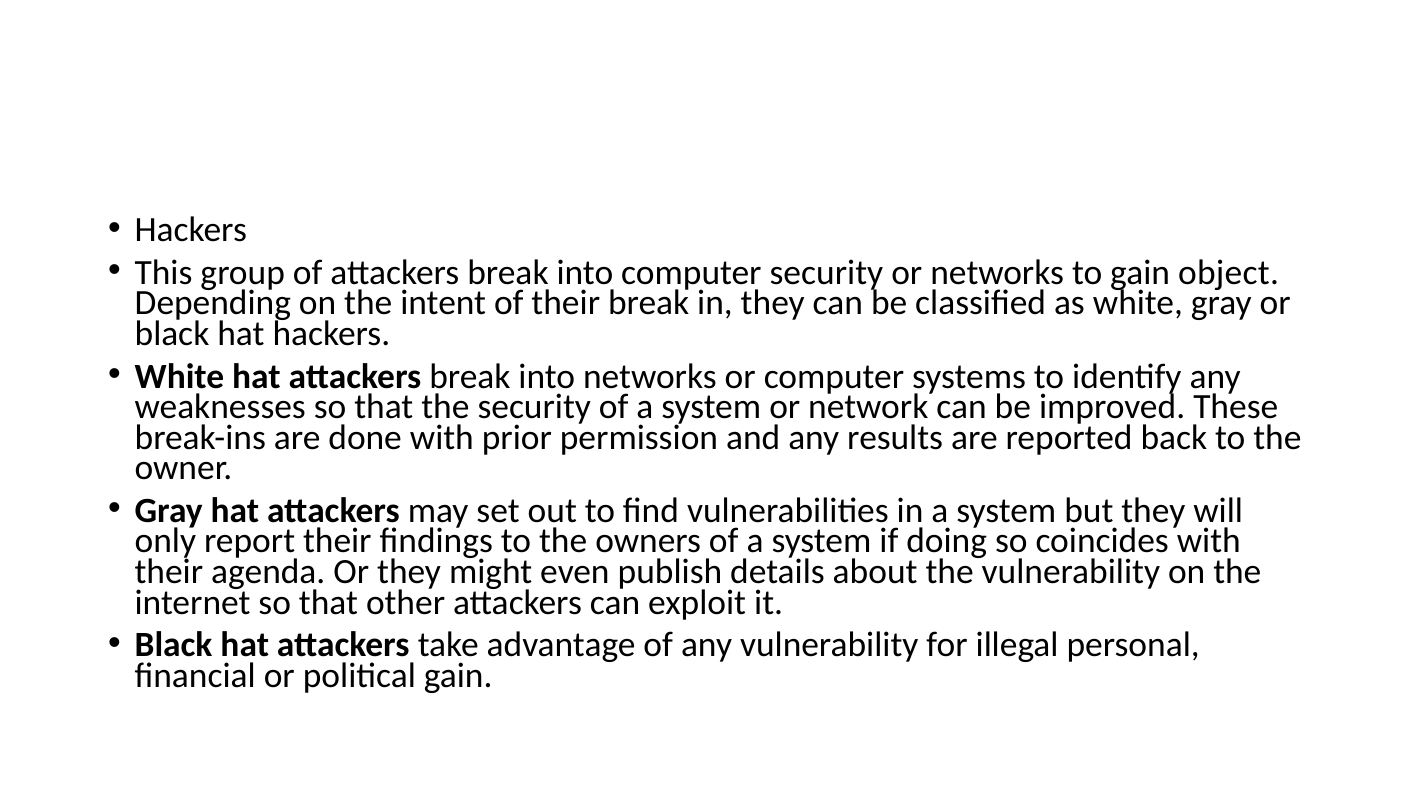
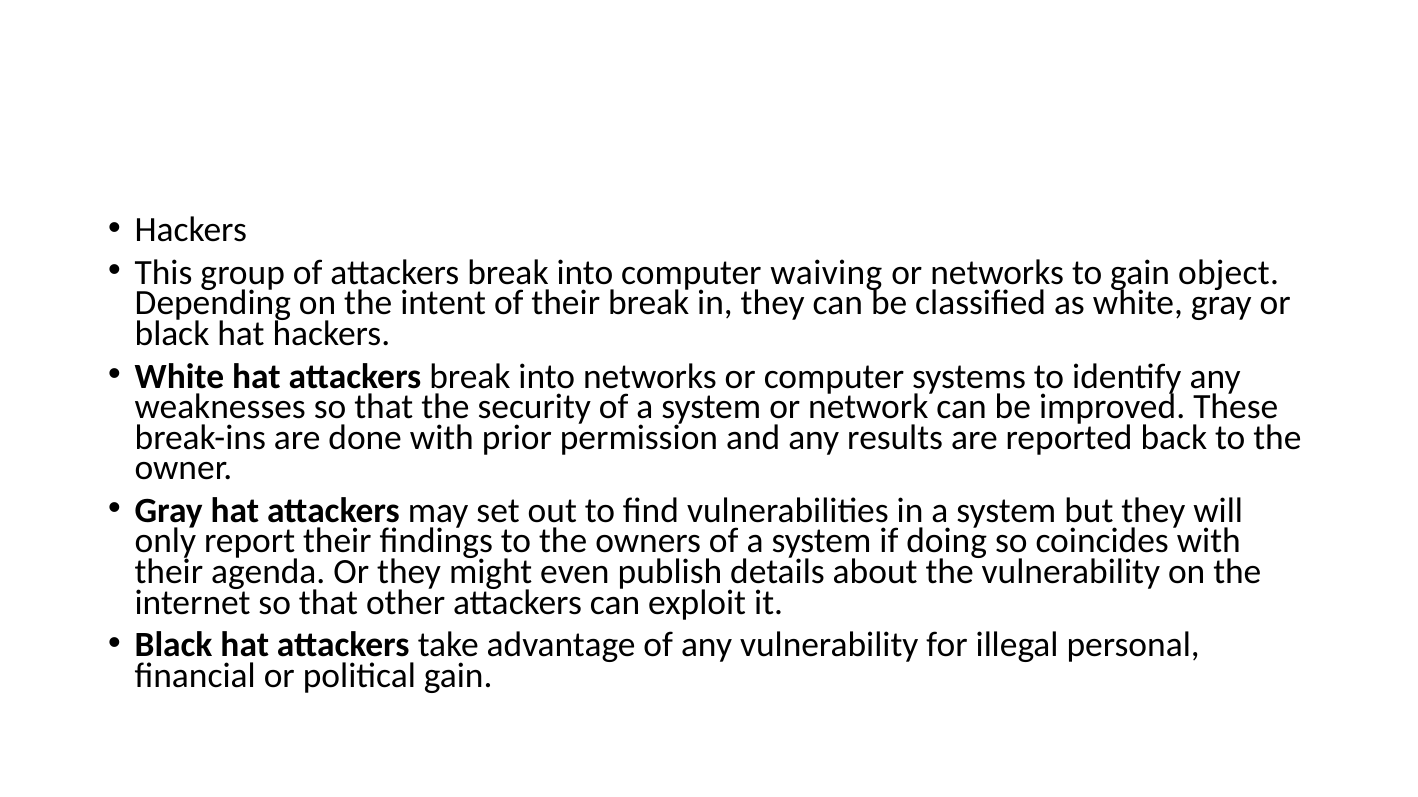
computer security: security -> waiving (826, 273)
